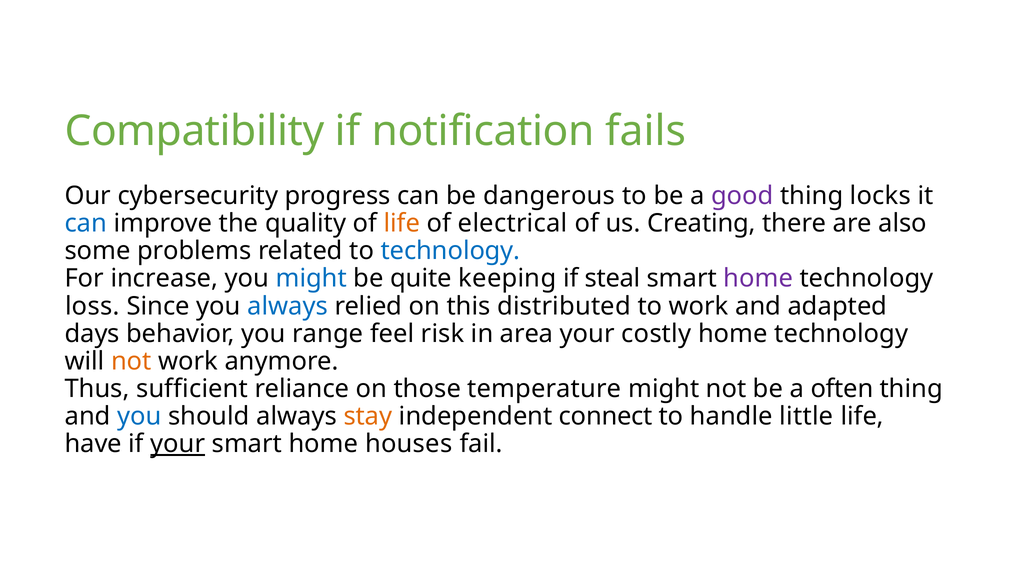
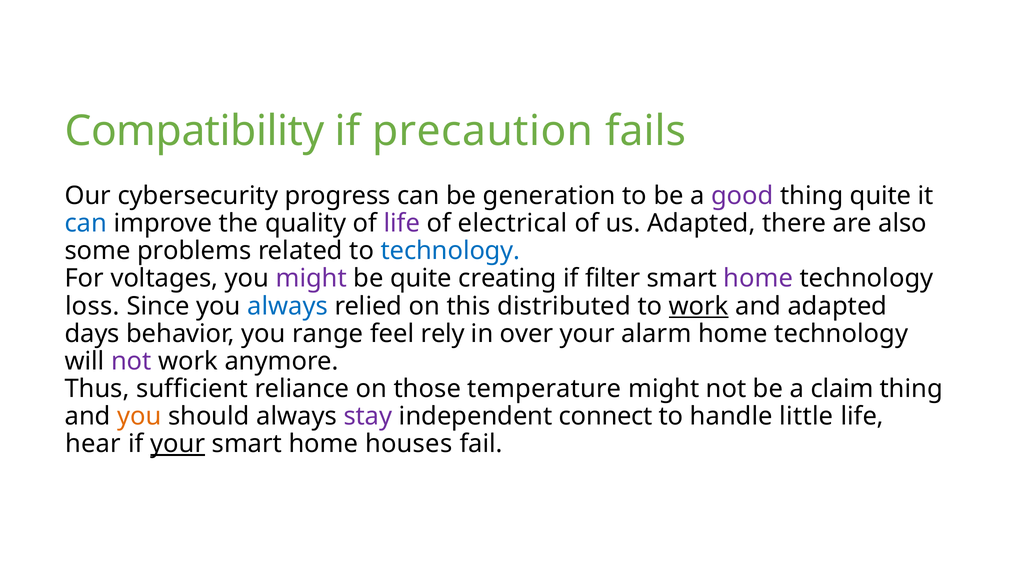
notification: notification -> precaution (483, 131)
dangerous: dangerous -> generation (549, 196)
thing locks: locks -> quite (881, 196)
life colour: orange -> purple (402, 223)
us Creating: Creating -> Adapted (701, 223)
increase: increase -> voltages (164, 278)
might colour: blue -> purple (311, 278)
keeping: keeping -> creating (508, 278)
steal: steal -> filter (613, 278)
work underline: none -> present (699, 306)
risk: risk -> rely (443, 334)
area: area -> over (527, 334)
costly: costly -> alarm (656, 334)
not colour: orange -> purple (131, 361)
often: often -> claim (842, 389)
you colour: blue -> orange (139, 416)
stay colour: orange -> purple (368, 416)
have: have -> hear (93, 444)
